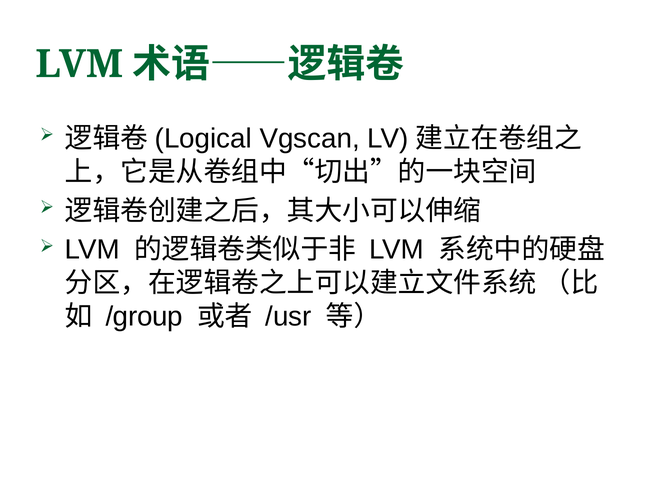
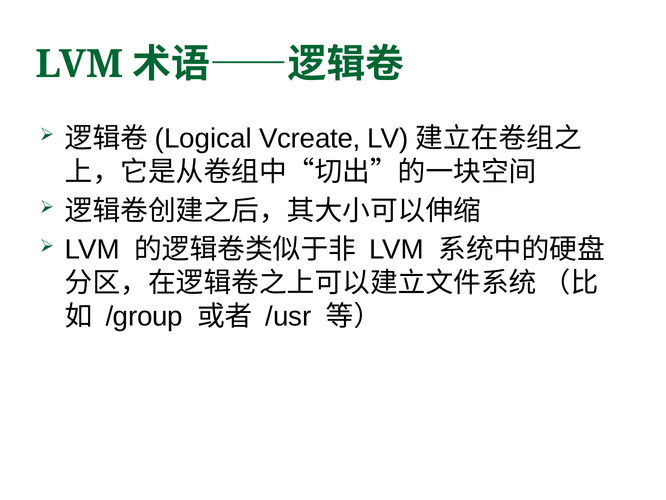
Vgscan: Vgscan -> Vcreate (310, 138)
